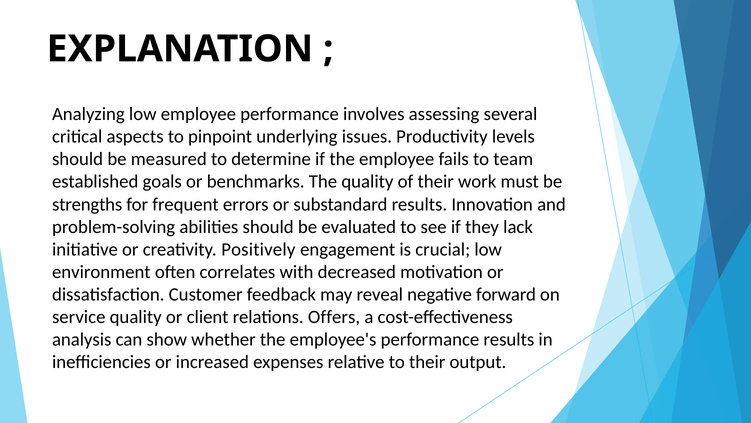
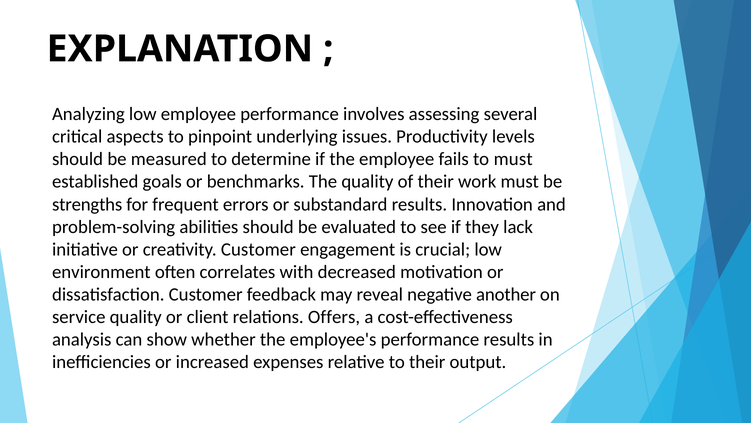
to team: team -> must (513, 159)
creativity Positively: Positively -> Customer (258, 249)
forward: forward -> another (506, 294)
